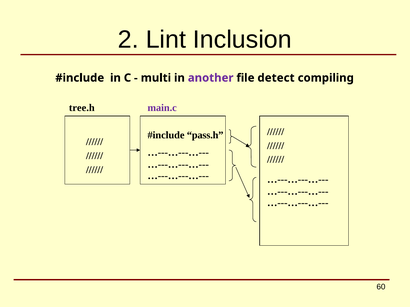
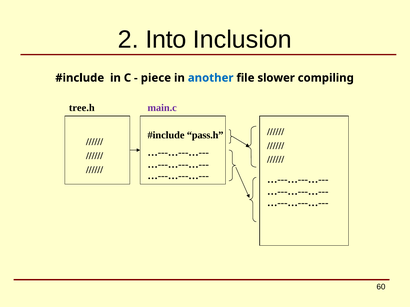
Lint: Lint -> Into (166, 40)
multi: multi -> piece (156, 78)
another colour: purple -> blue (211, 78)
detect: detect -> slower (276, 78)
